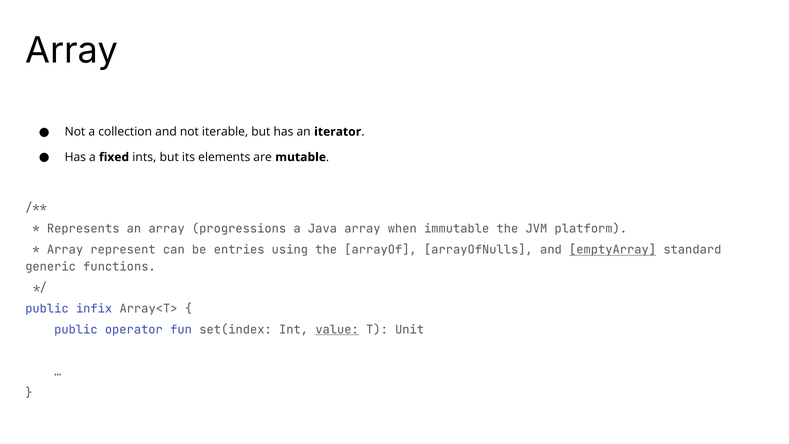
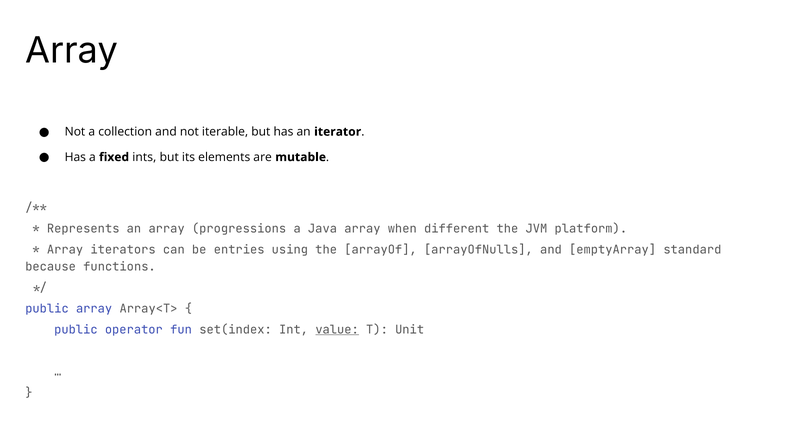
immutable: immutable -> different (457, 229)
represent: represent -> iterators (123, 250)
emptyArray underline: present -> none (613, 250)
generic: generic -> because (51, 266)
public infix: infix -> array (94, 308)
